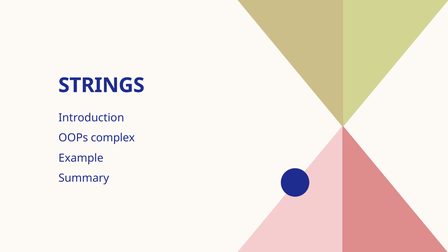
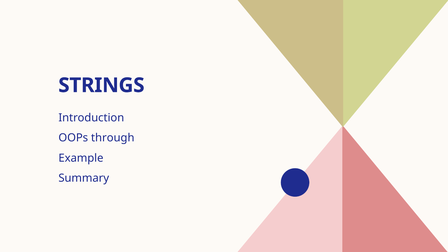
complex: complex -> through (113, 138)
